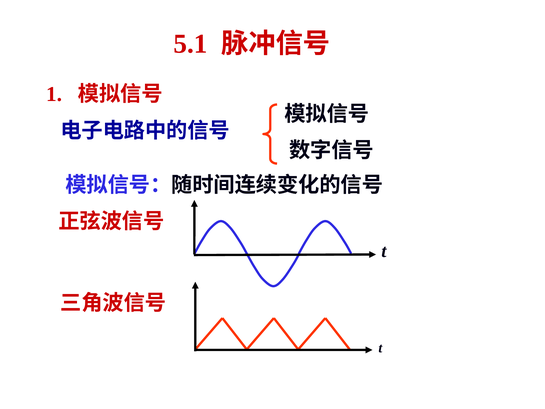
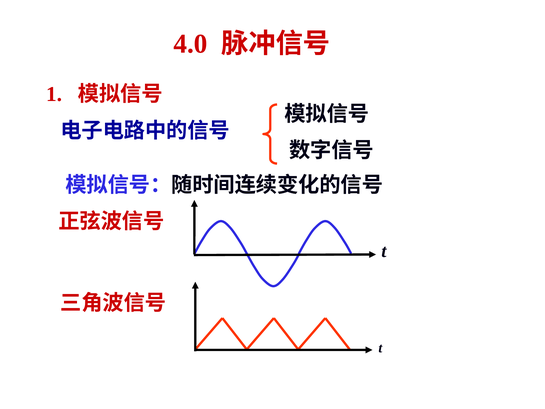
5.1: 5.1 -> 4.0 (191, 44)
